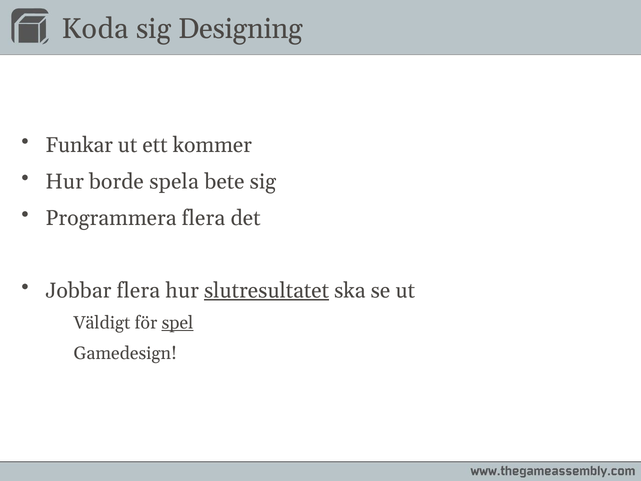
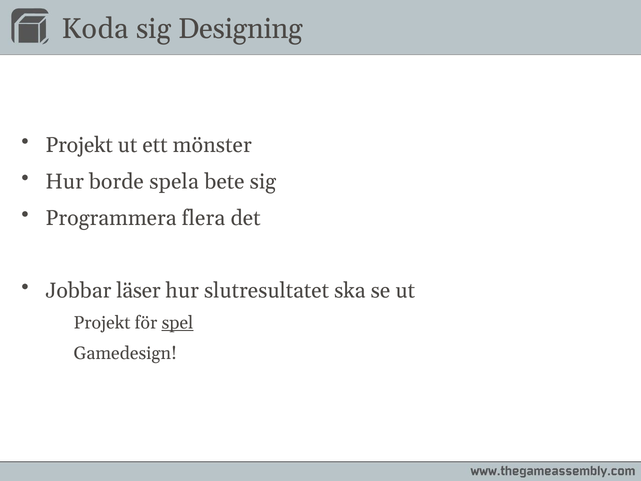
Funkar: Funkar -> Projekt (79, 145)
kommer: kommer -> mönster (212, 145)
Jobbar flera: flera -> läser (139, 291)
slutresultatet underline: present -> none (267, 291)
Väldigt: Väldigt -> Projekt (102, 323)
